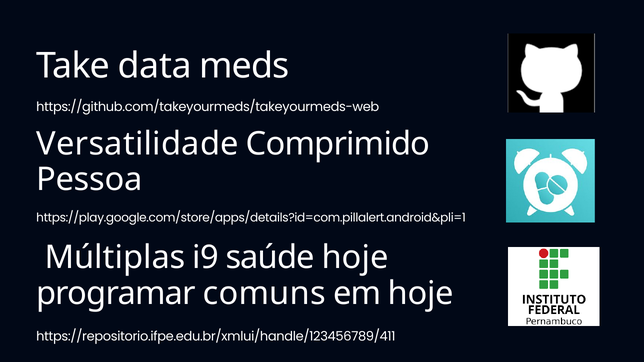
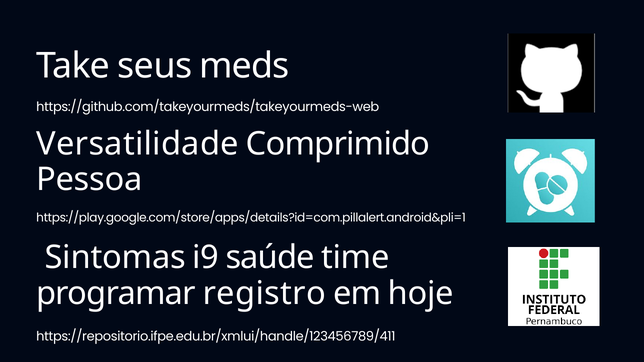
data: data -> seus (155, 66)
Múltiplas: Múltiplas -> Sintomas (115, 258)
saúde hoje: hoje -> time (355, 258)
comuns: comuns -> registro (264, 294)
